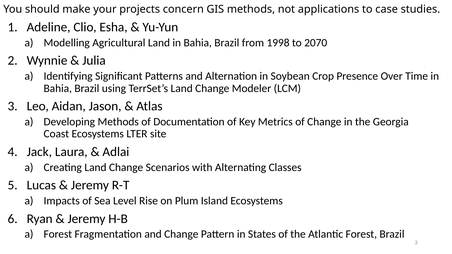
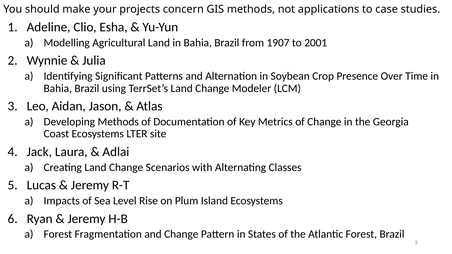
1998: 1998 -> 1907 (278, 43)
2070: 2070 -> 2001 (316, 43)
